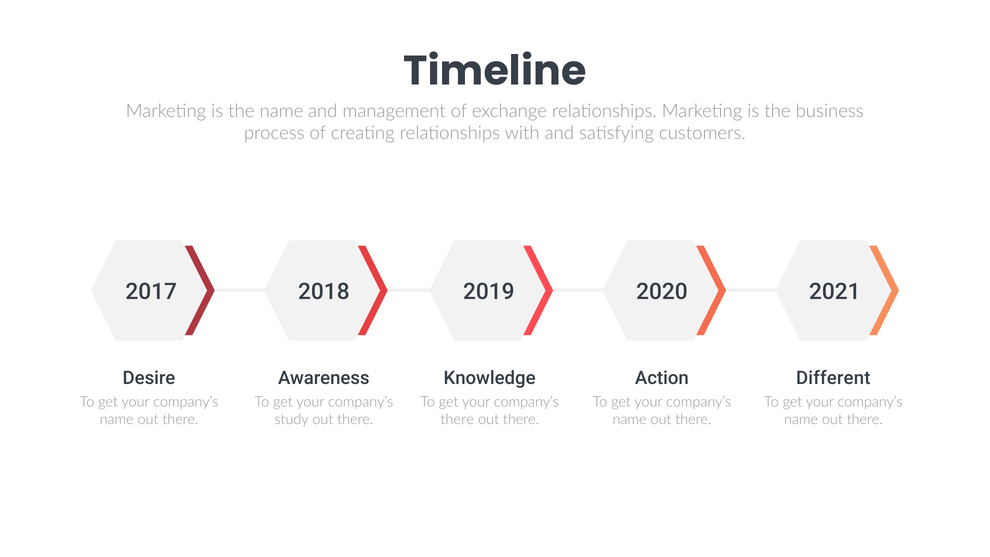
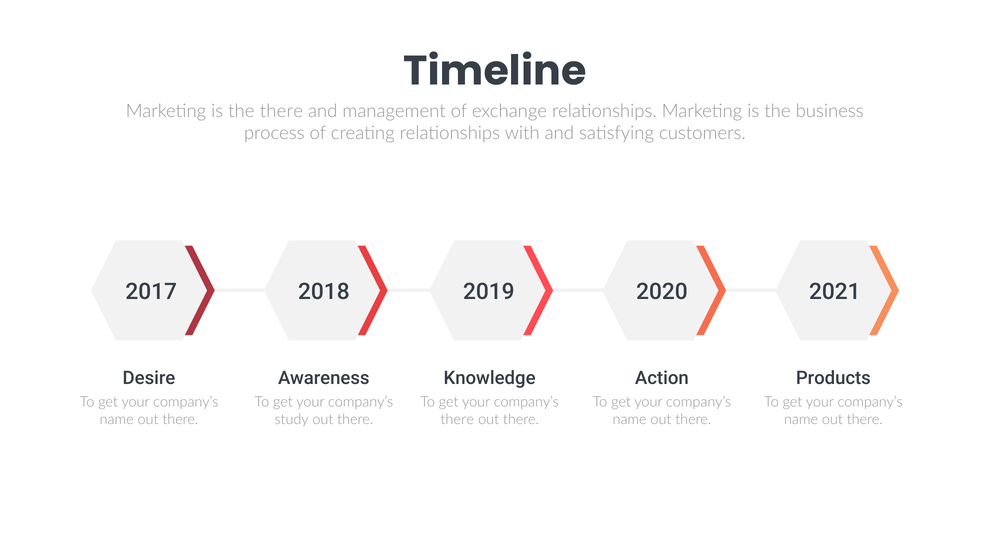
the name: name -> there (281, 111)
Different: Different -> Products (833, 378)
